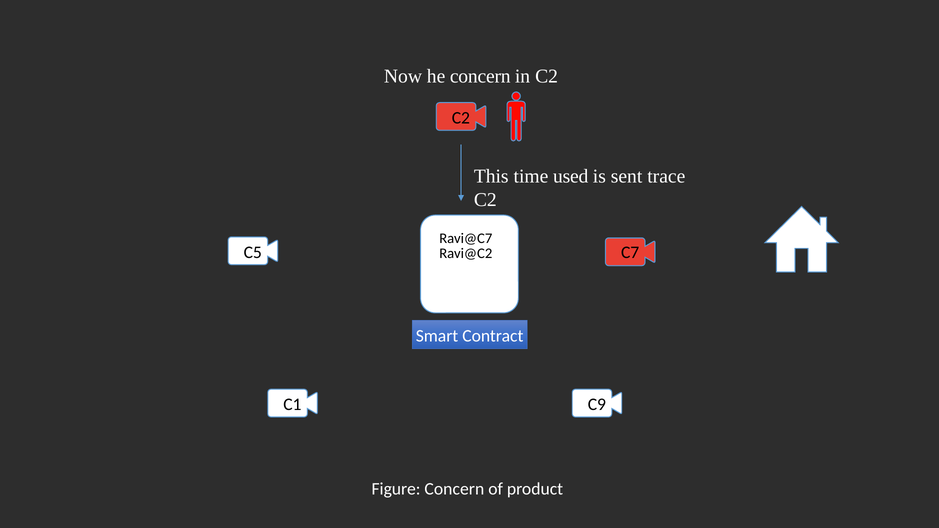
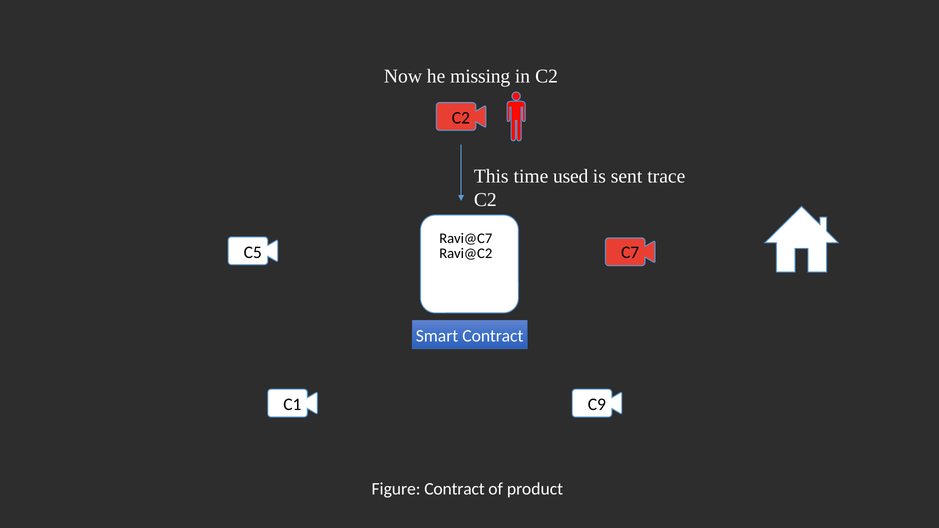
he concern: concern -> missing (480, 76)
Figure Concern: Concern -> Contract (454, 489)
